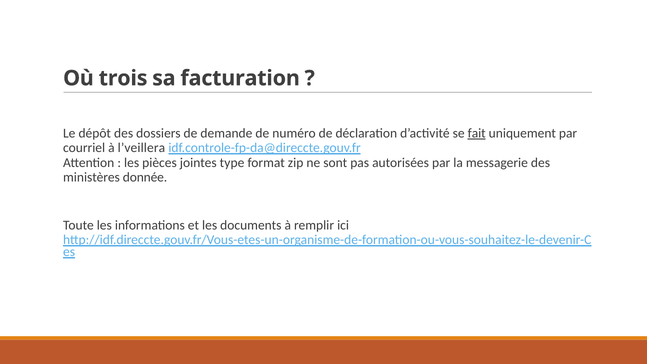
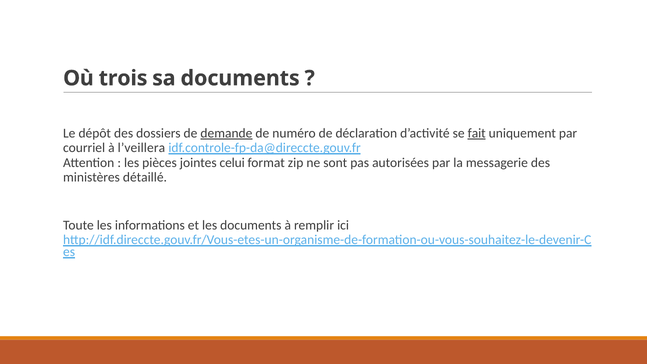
sa facturation: facturation -> documents (240, 78)
demande underline: none -> present (226, 133)
type: type -> celui (232, 163)
donnée: donnée -> détaillé (145, 177)
